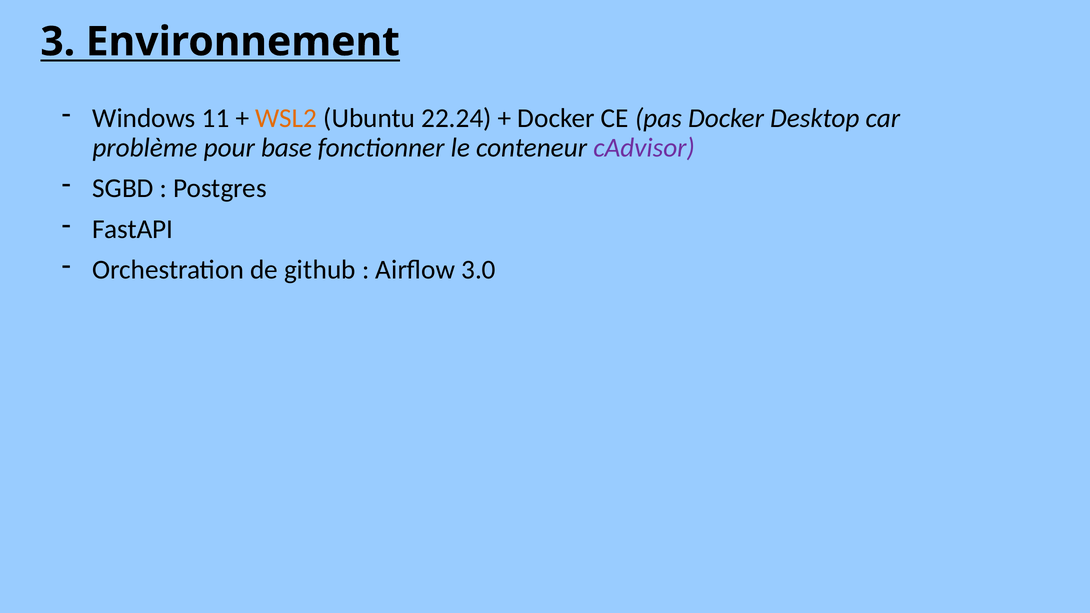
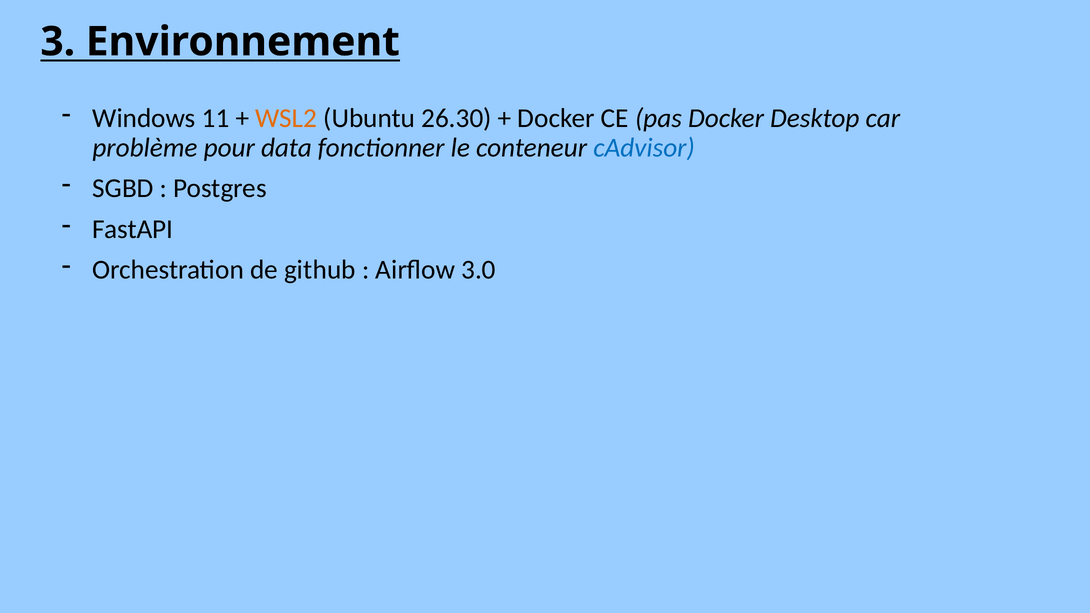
22.24: 22.24 -> 26.30 (457, 118)
base: base -> data (286, 148)
cAdvisor colour: purple -> blue (644, 148)
